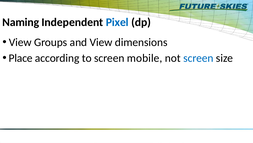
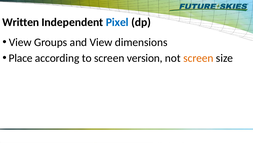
Naming: Naming -> Written (21, 22)
mobile: mobile -> version (145, 58)
screen colour: blue -> orange (198, 58)
